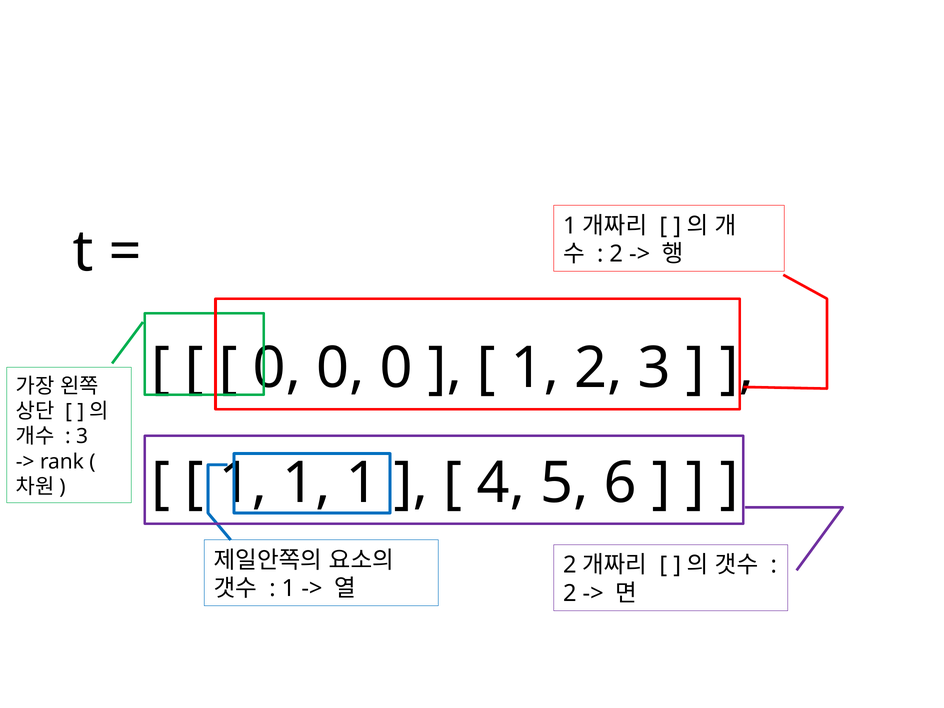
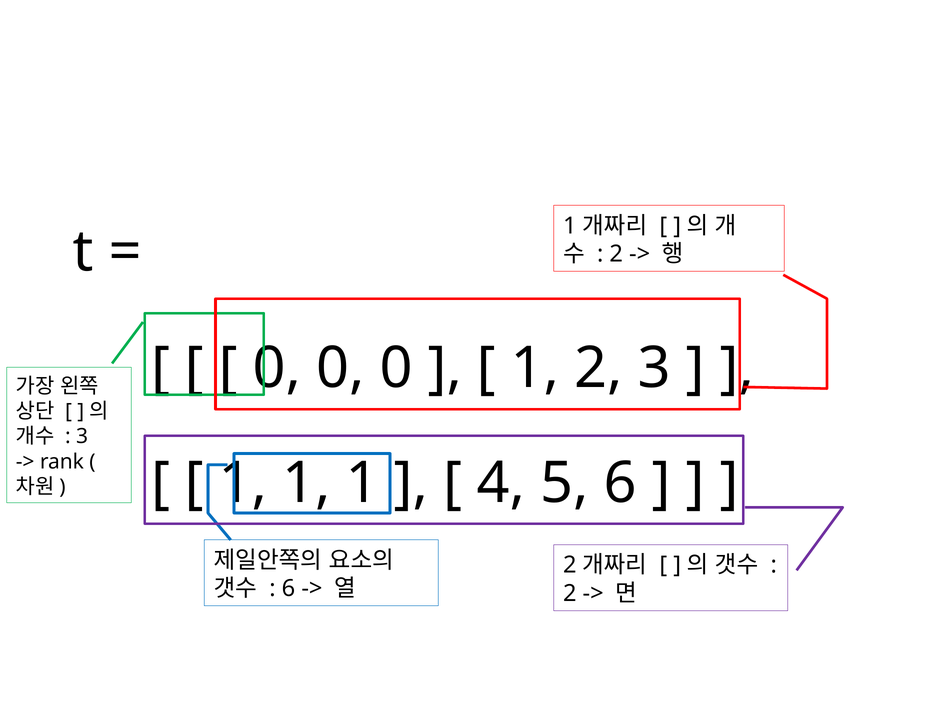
1: 1 -> 6 (288, 589)
